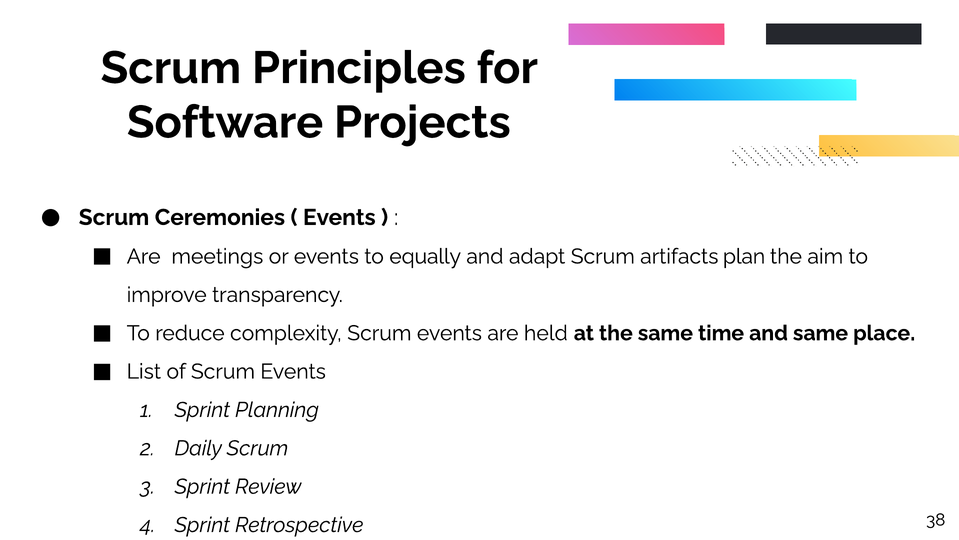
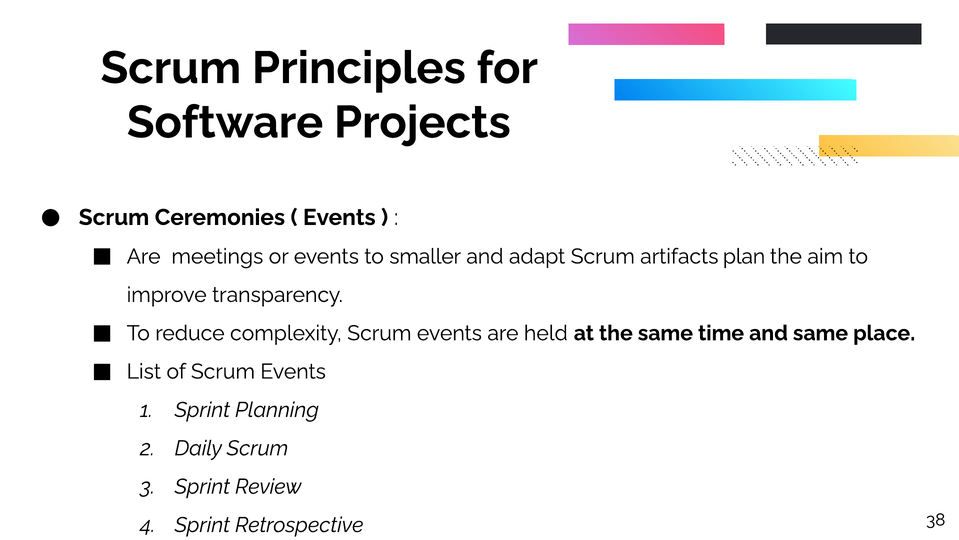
equally: equally -> smaller (425, 256)
